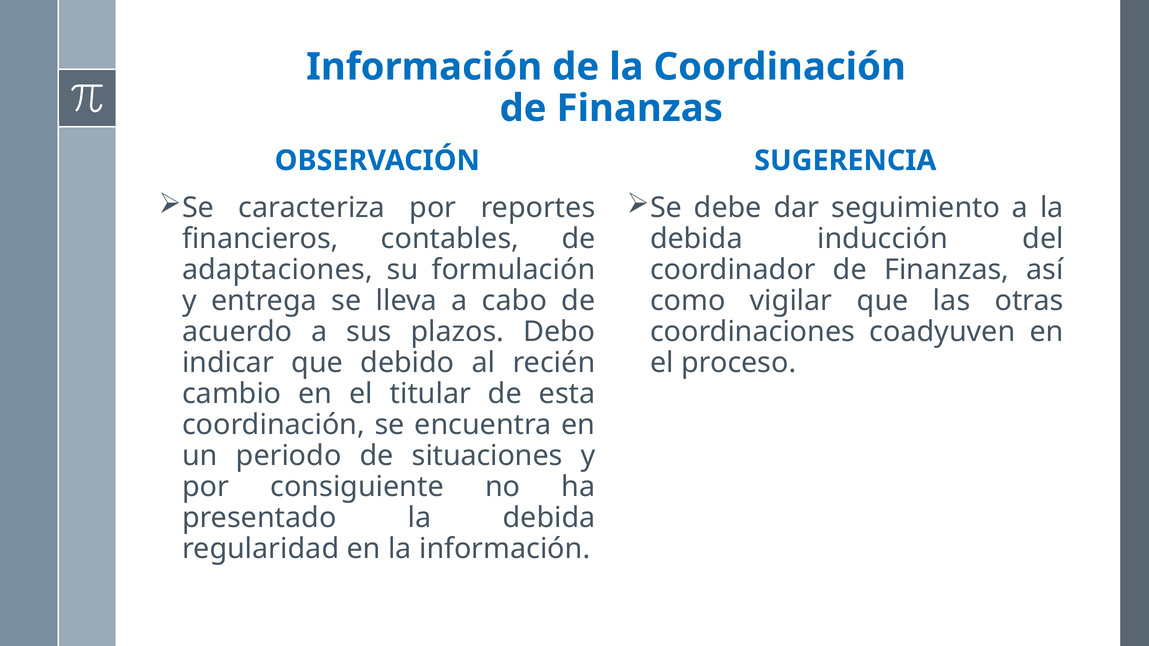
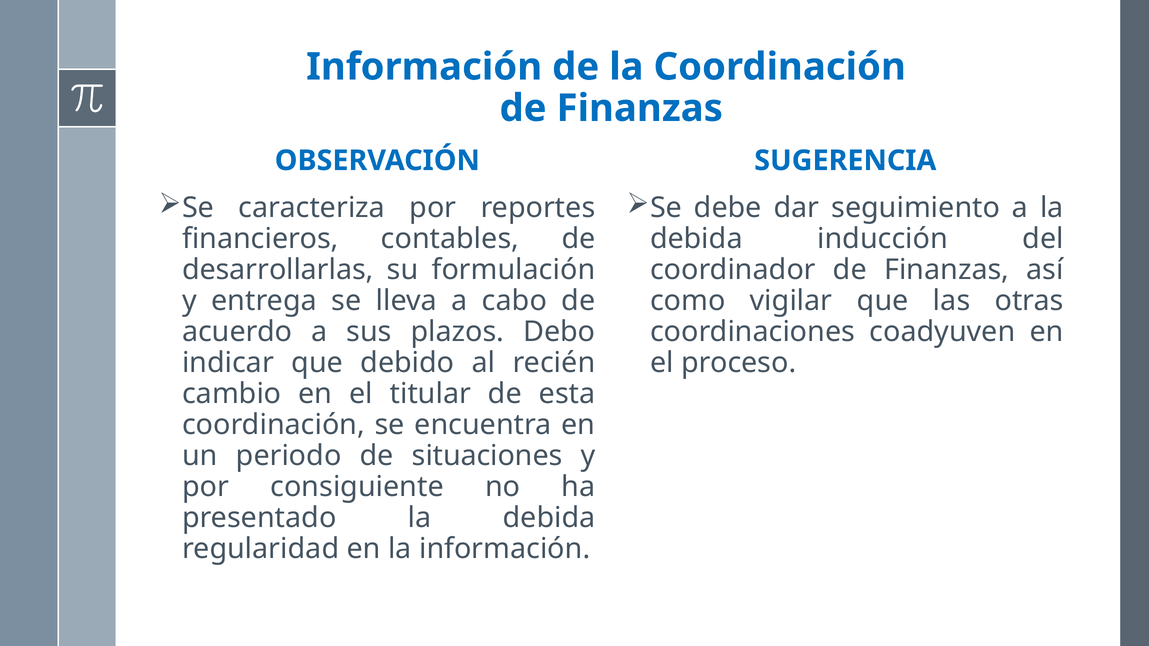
adaptaciones: adaptaciones -> desarrollarlas (278, 270)
